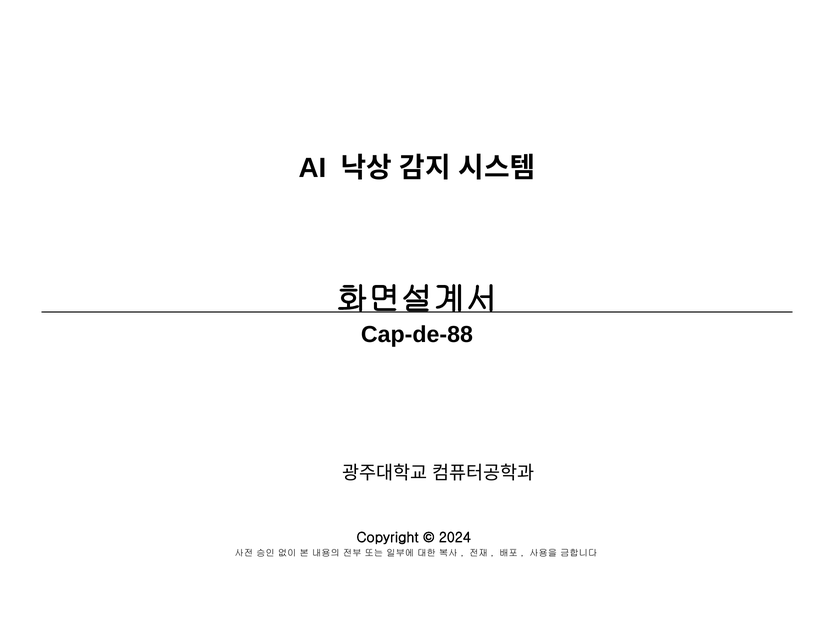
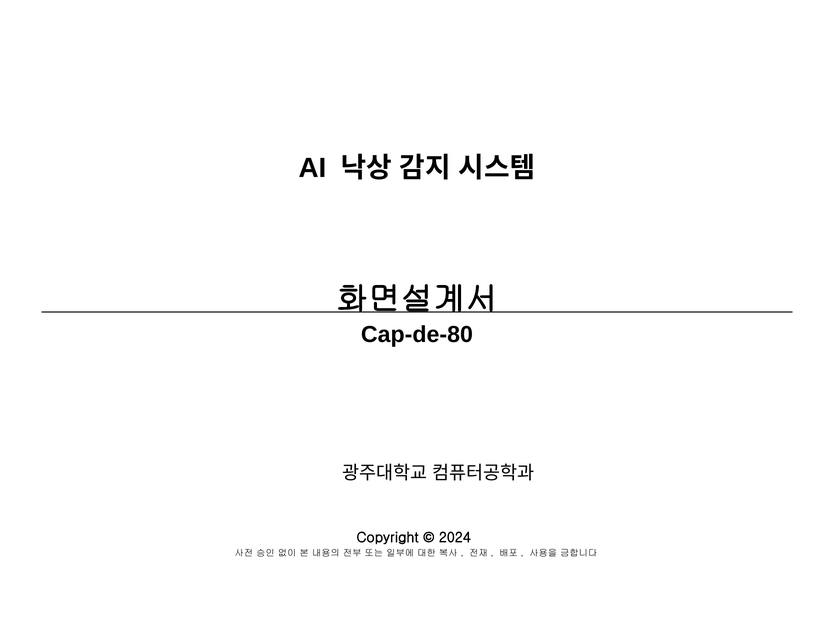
Cap-de-88: Cap-de-88 -> Cap-de-80 (417, 335)
